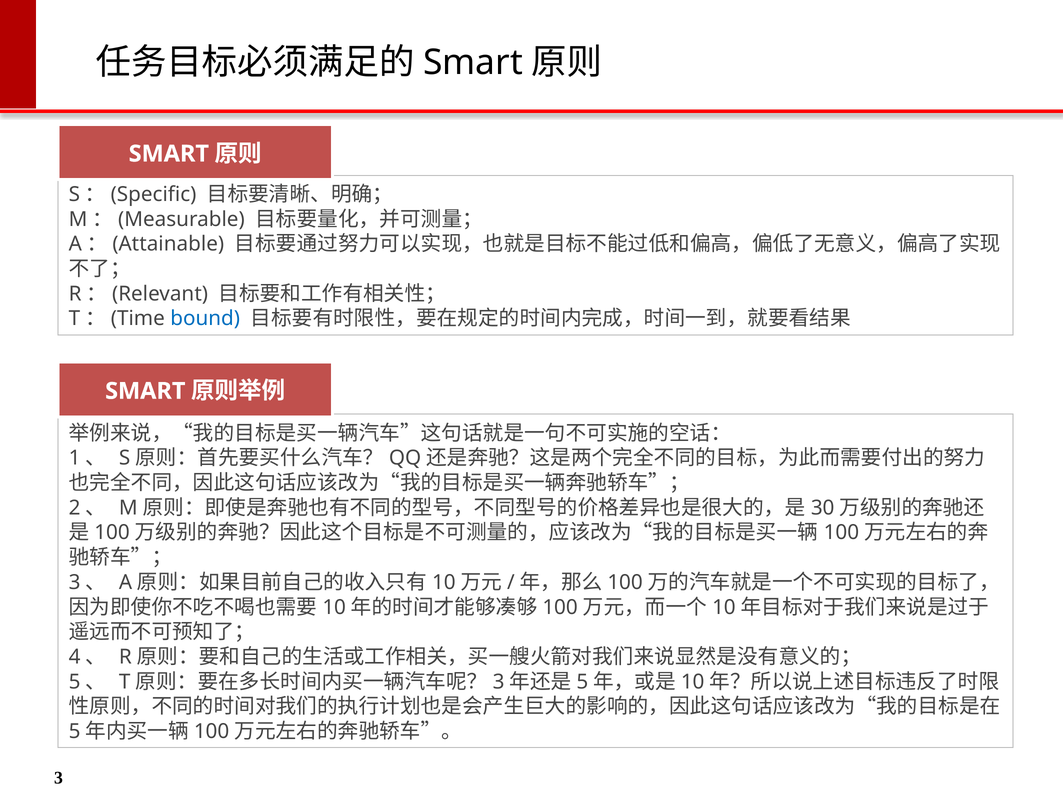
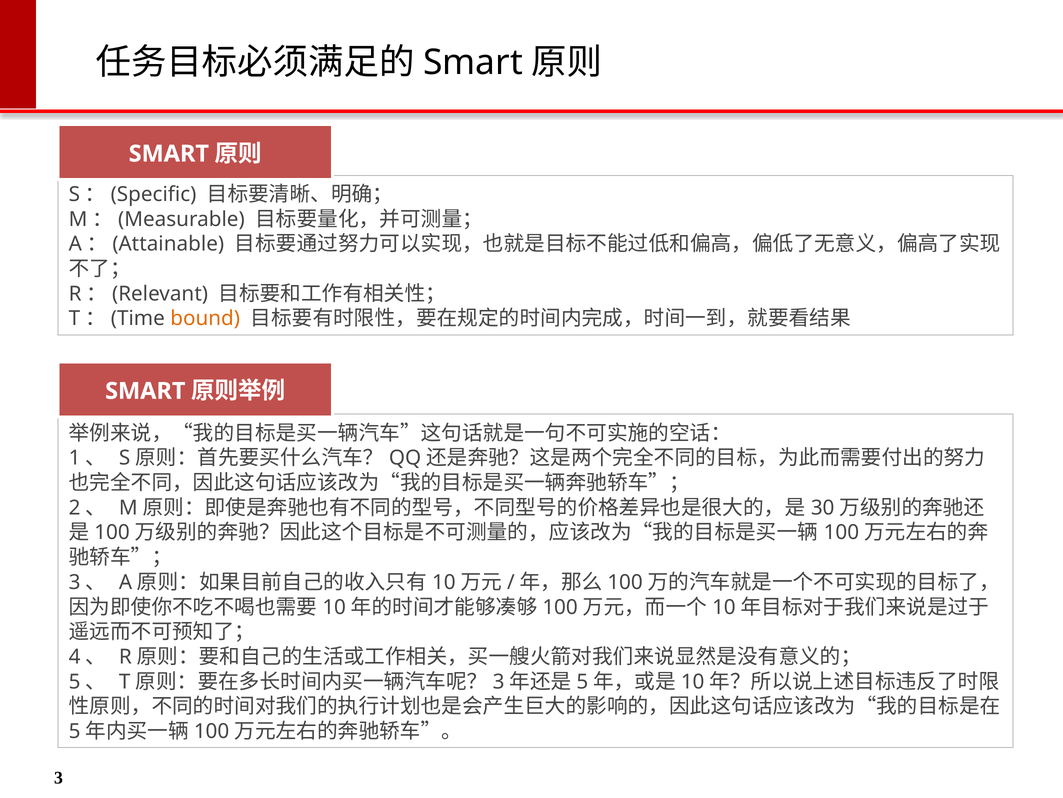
bound colour: blue -> orange (205, 318)
